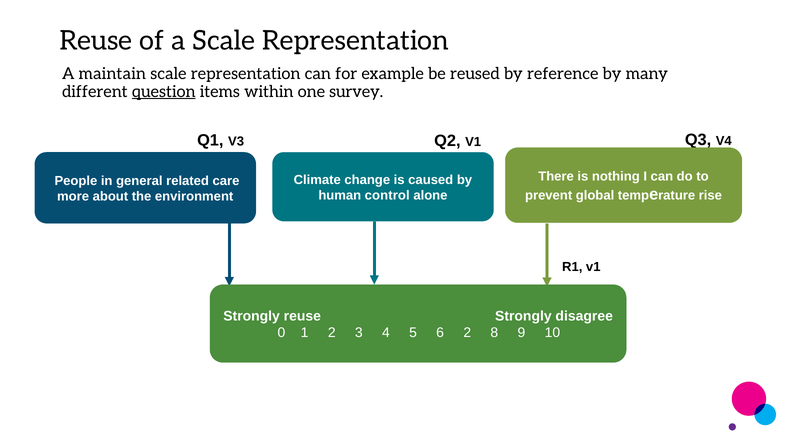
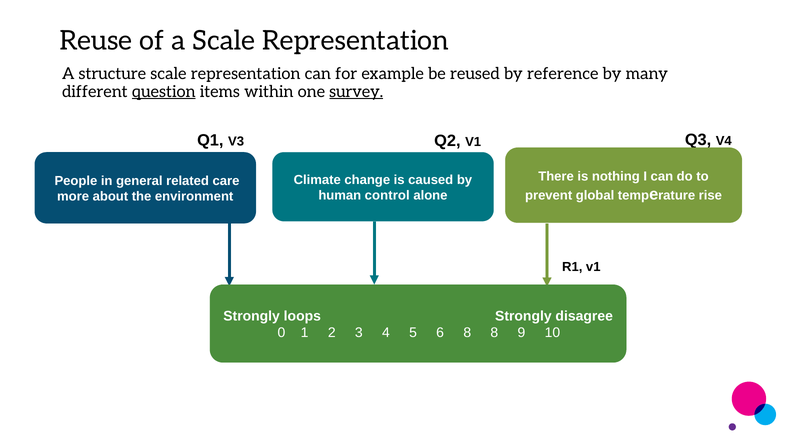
maintain: maintain -> structure (112, 74)
survey underline: none -> present (356, 92)
Strongly reuse: reuse -> loops (302, 316)
6 2: 2 -> 8 (467, 333)
